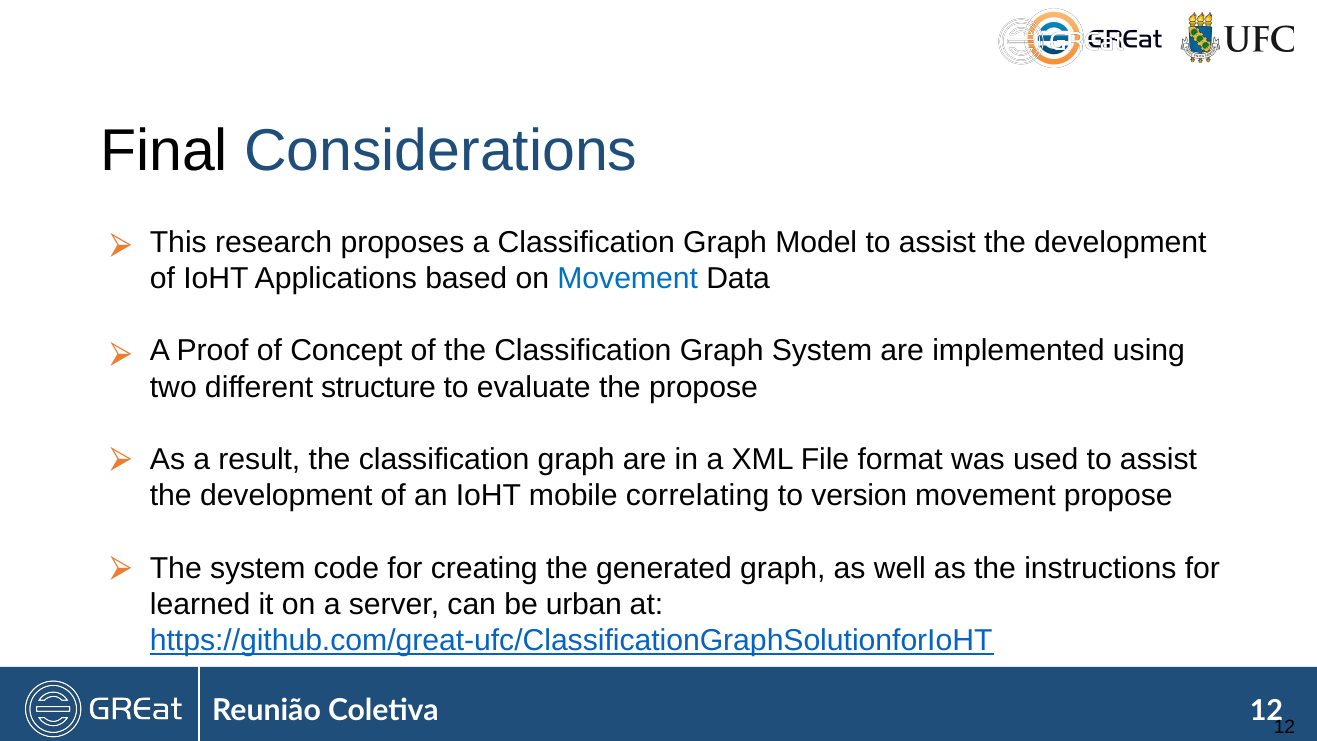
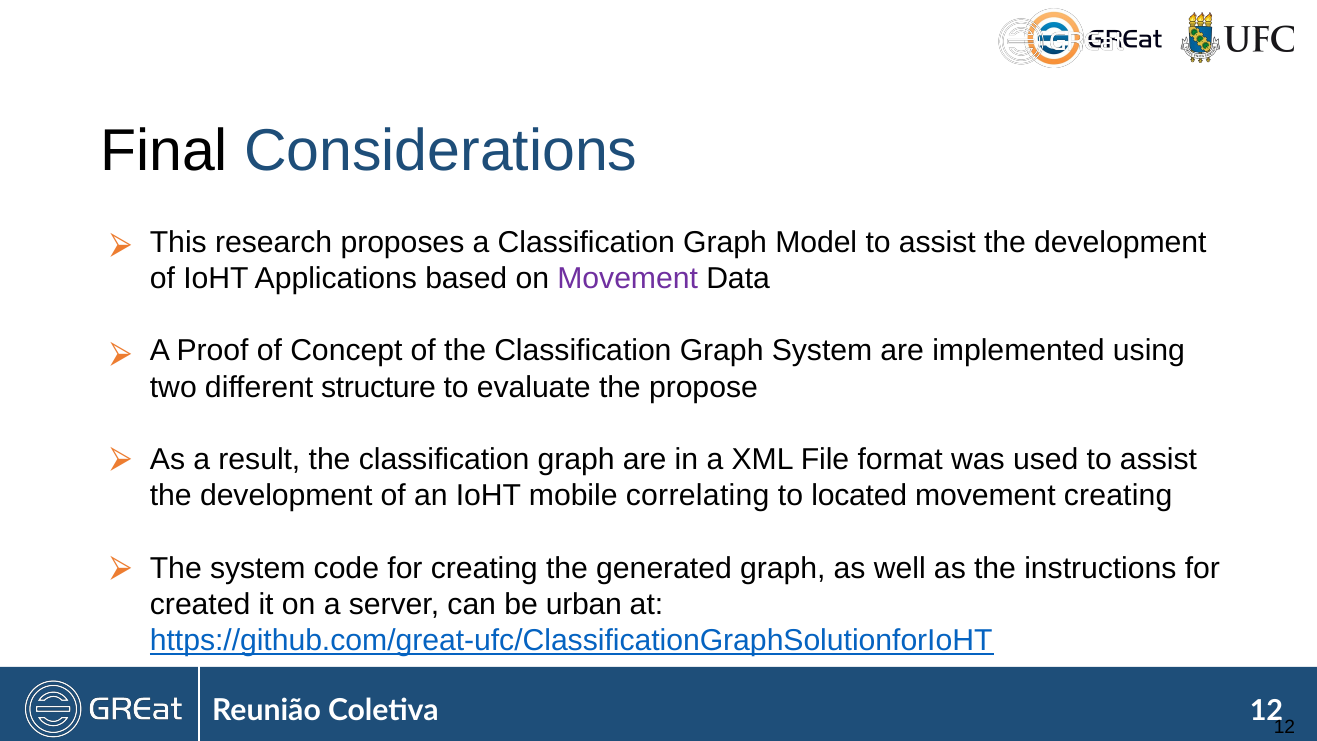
Movement colour: blue -> purple (628, 278)
version: version -> located (859, 496)
movement propose: propose -> creating (1118, 496)
learned: learned -> created (200, 604)
